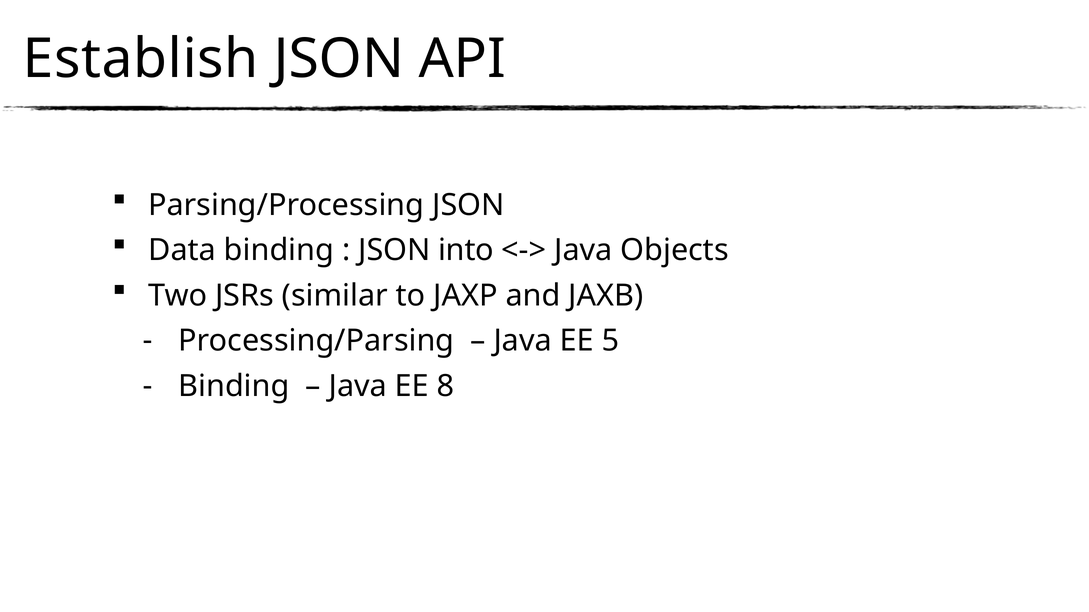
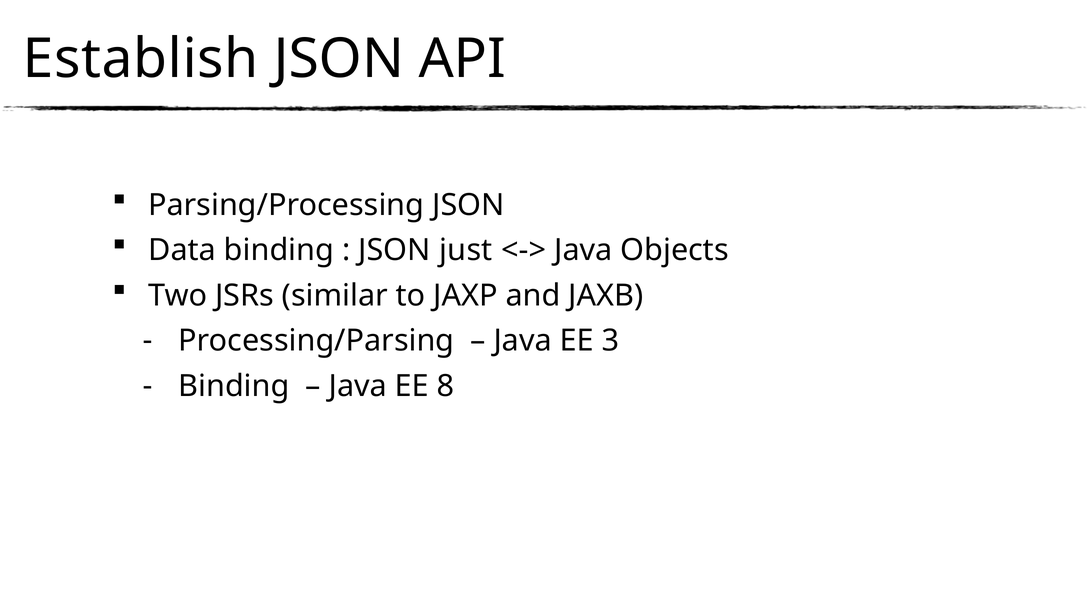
into: into -> just (466, 250)
5: 5 -> 3 (610, 341)
